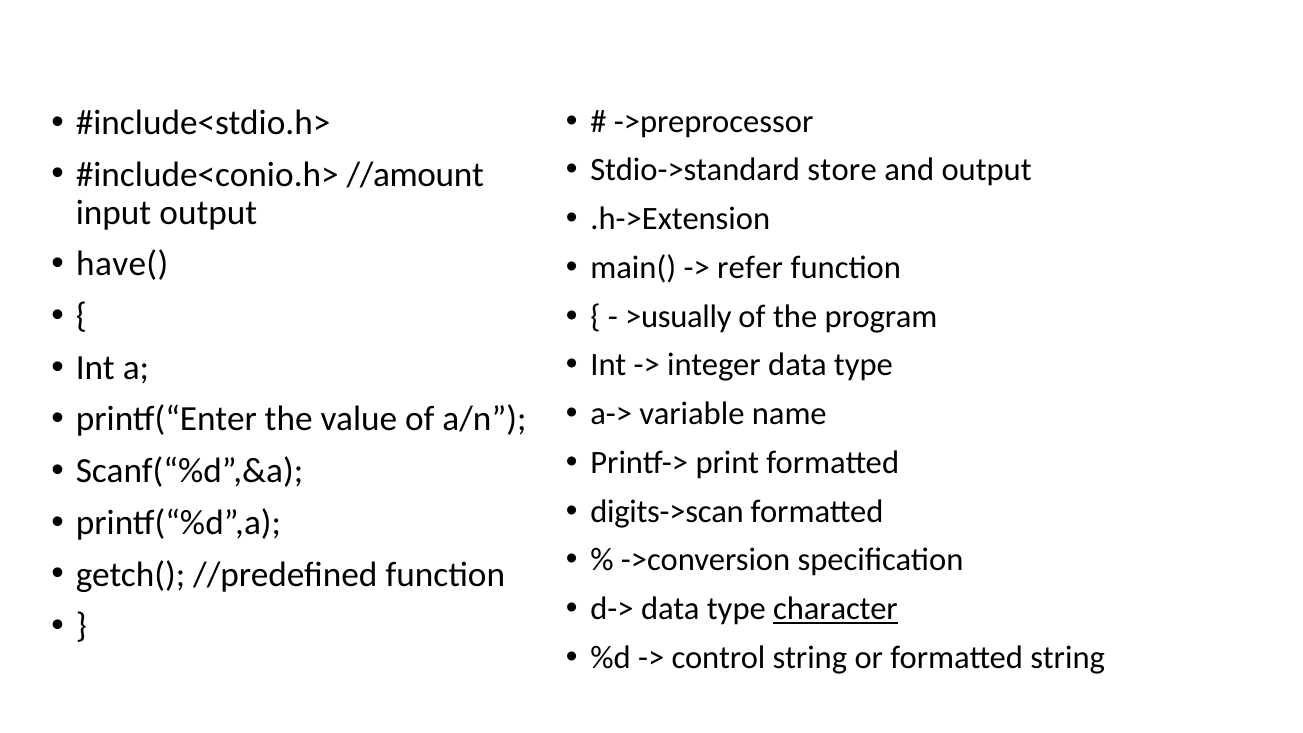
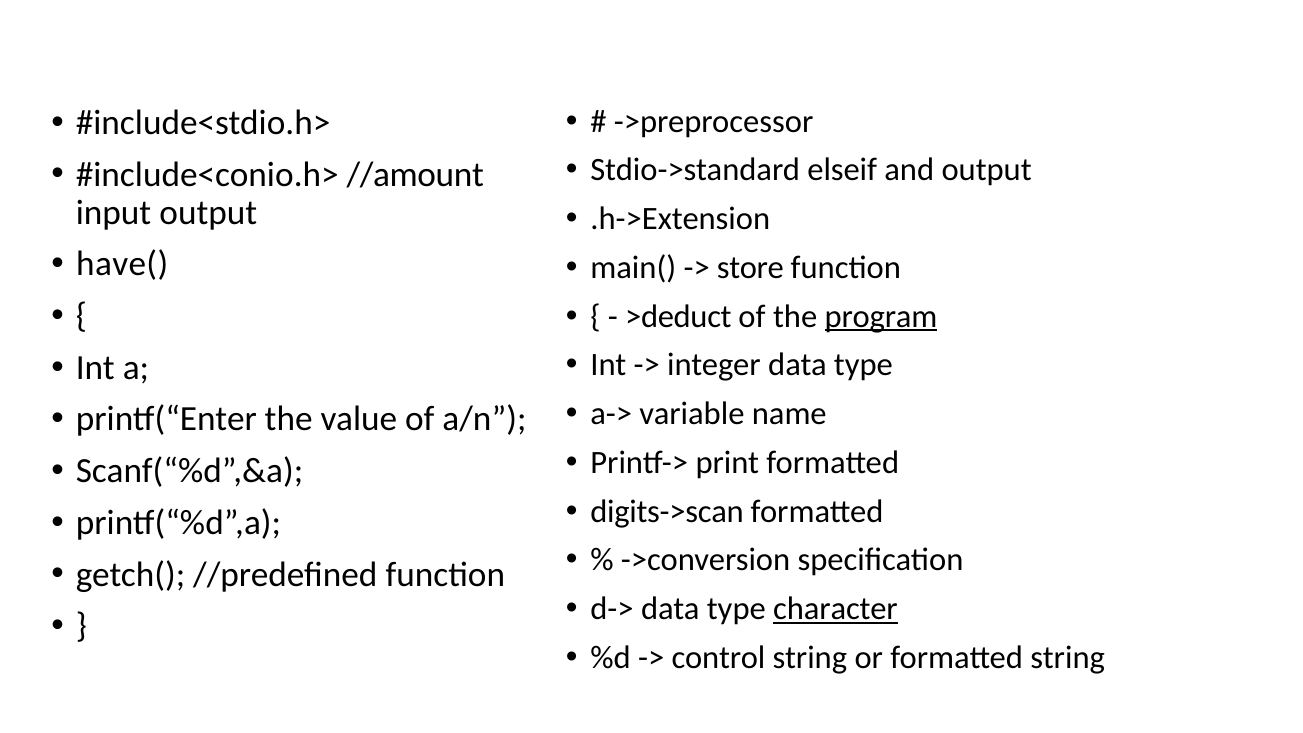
store: store -> elseif (842, 170)
refer: refer -> store (750, 268)
>usually: >usually -> >deduct (678, 316)
program underline: none -> present (881, 316)
